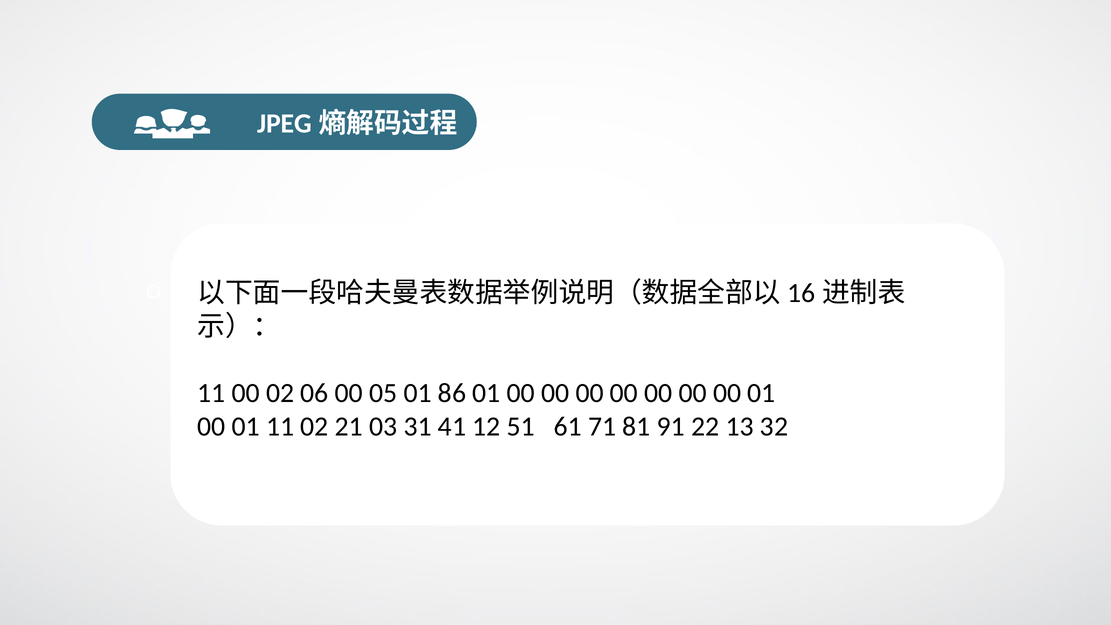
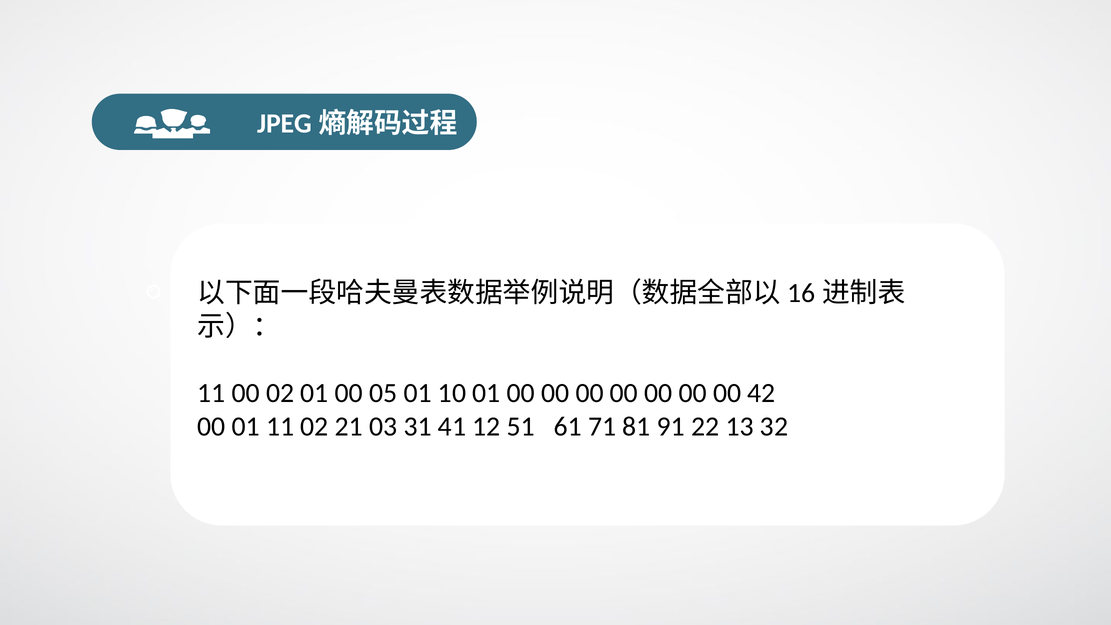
02 06: 06 -> 01 (314, 393)
86: 86 -> 10 (452, 393)
00 00 01: 01 -> 42 (761, 393)
